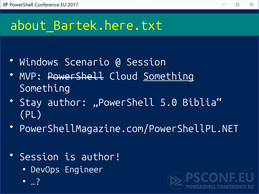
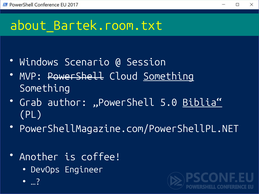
about_Bartek.here.txt: about_Bartek.here.txt -> about_Bartek.room.txt (86, 26)
Stay: Stay -> Grab (31, 103)
Biblia“ underline: none -> present (202, 103)
Session: Session -> Another (39, 157)
is author: author -> coffee (101, 157)
